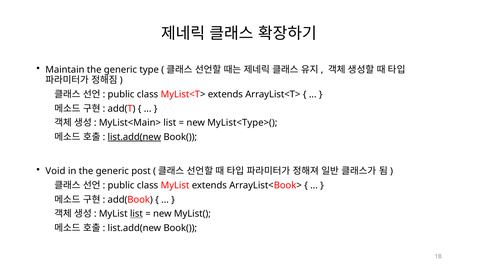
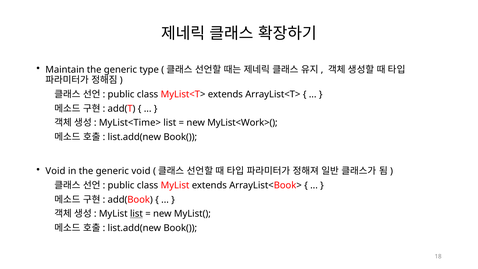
MyList<Main>: MyList<Main> -> MyList<Time> (130, 123)
MyList<Type>(: MyList<Type>( -> MyList<Work>( (242, 123)
list.add(new underline: present -> none (134, 137)
generic post: post -> void (141, 171)
